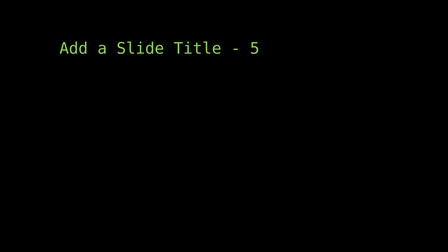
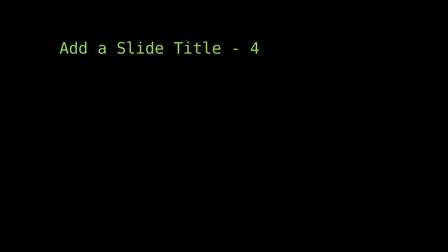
5: 5 -> 4 (255, 48)
